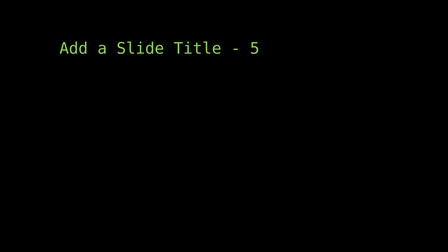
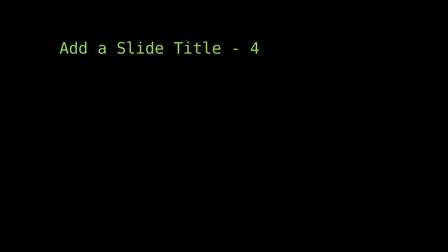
5: 5 -> 4 (255, 48)
